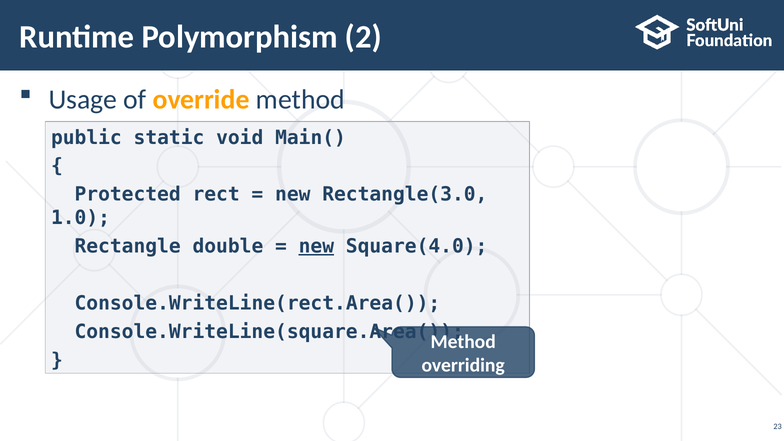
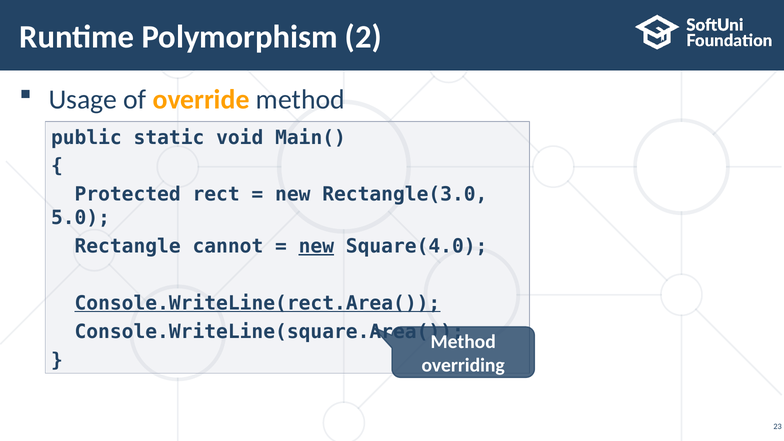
1.0: 1.0 -> 5.0 (80, 218)
double: double -> cannot (228, 246)
Console.WriteLine(rect.Area( underline: none -> present (257, 303)
